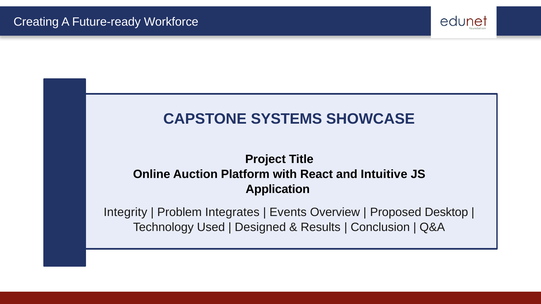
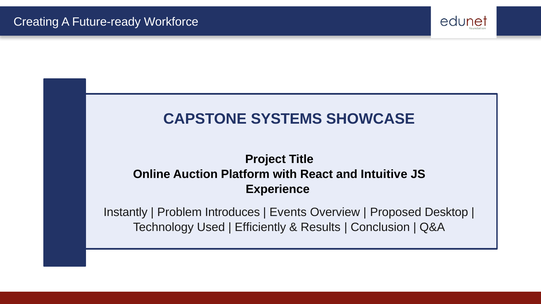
Application: Application -> Experience (278, 189)
Integrity: Integrity -> Instantly (126, 213)
Integrates: Integrates -> Introduces (232, 213)
Designed: Designed -> Efficiently (260, 228)
